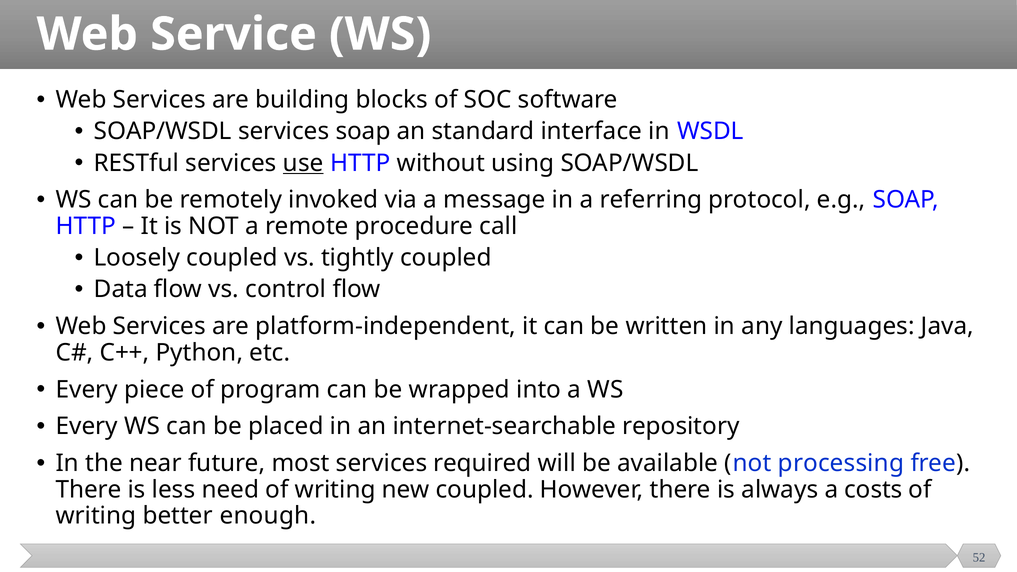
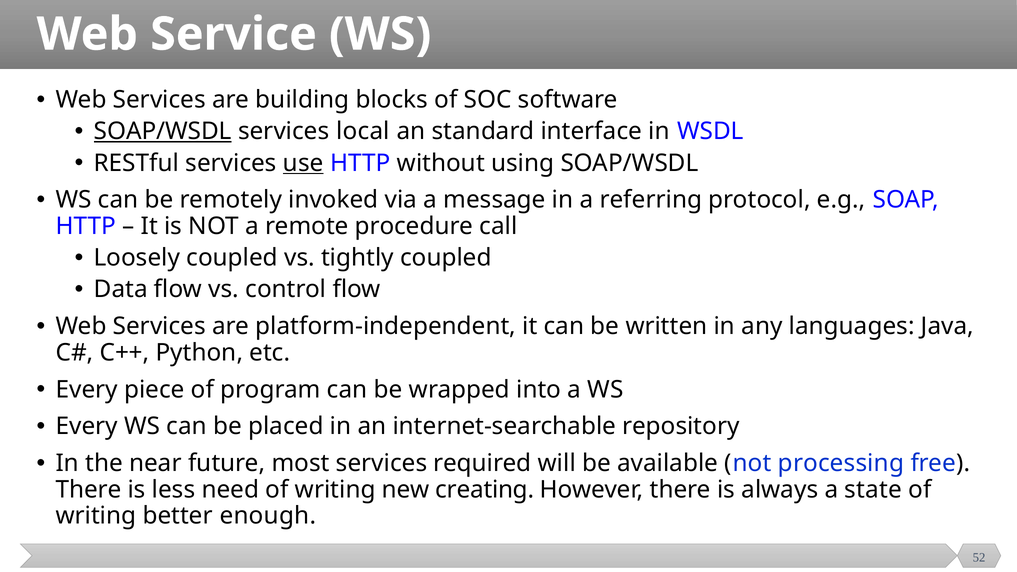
SOAP/WSDL underline: none -> present (163, 131)
services soap: soap -> local (363, 131)
new coupled: coupled -> creating (485, 490)
costs: costs -> state (873, 490)
